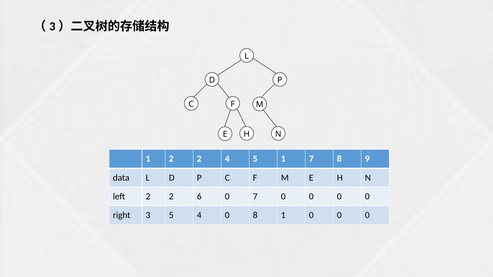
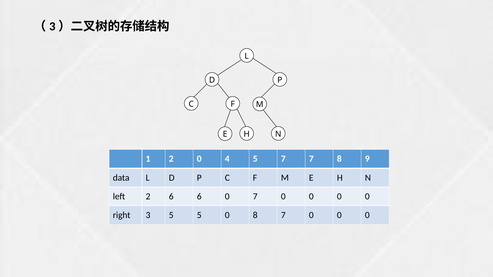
1 2 2: 2 -> 0 (199, 159)
5 1: 1 -> 7 (283, 159)
left 2 2: 2 -> 6 (171, 197)
5 4: 4 -> 5 (199, 215)
8 1: 1 -> 7 (283, 215)
